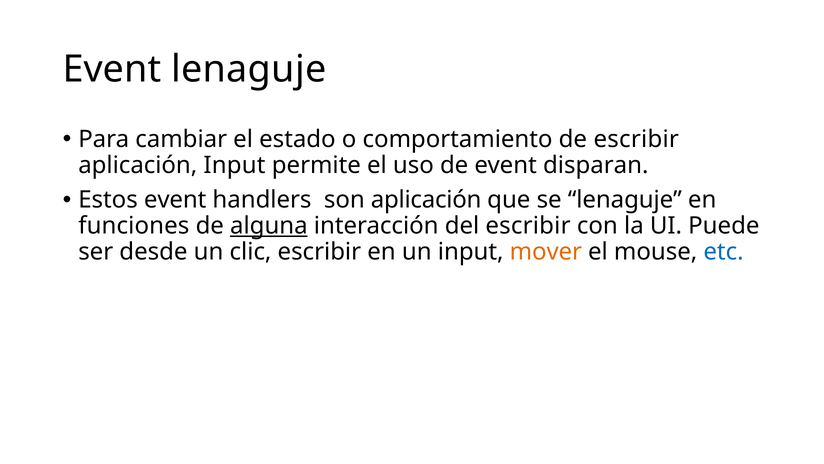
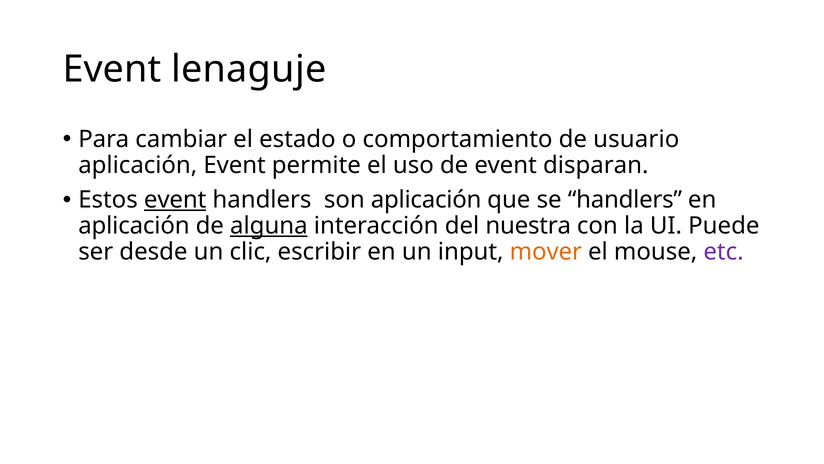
de escribir: escribir -> usuario (636, 139)
aplicación Input: Input -> Event (235, 165)
event underline: none -> present (175, 200)
se lenaguje: lenaguje -> handlers (625, 200)
funciones: funciones -> aplicación (134, 226)
del escribir: escribir -> nuestra (528, 226)
etc colour: blue -> purple (724, 252)
